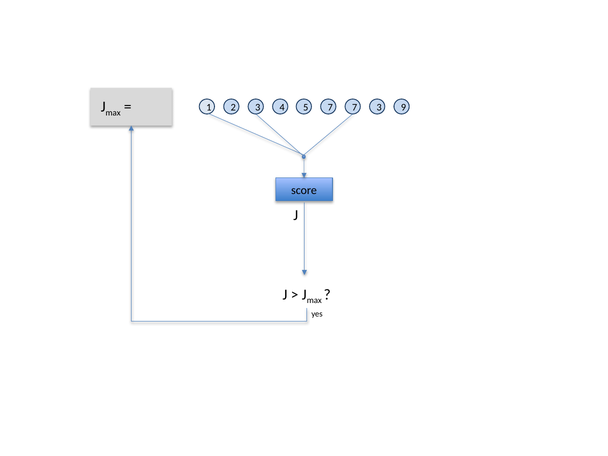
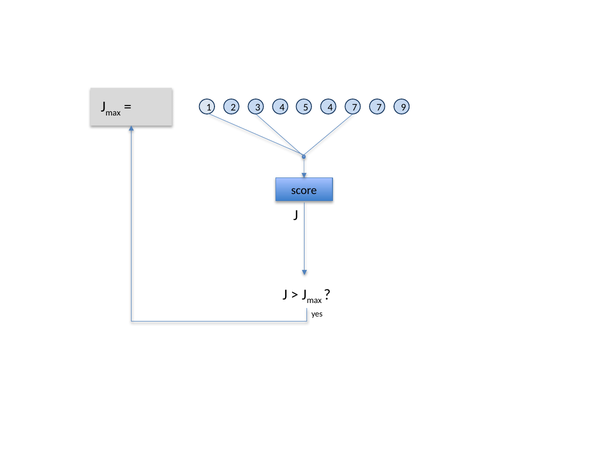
7: 7 -> 4 (330, 107)
7 3: 3 -> 7 (379, 107)
